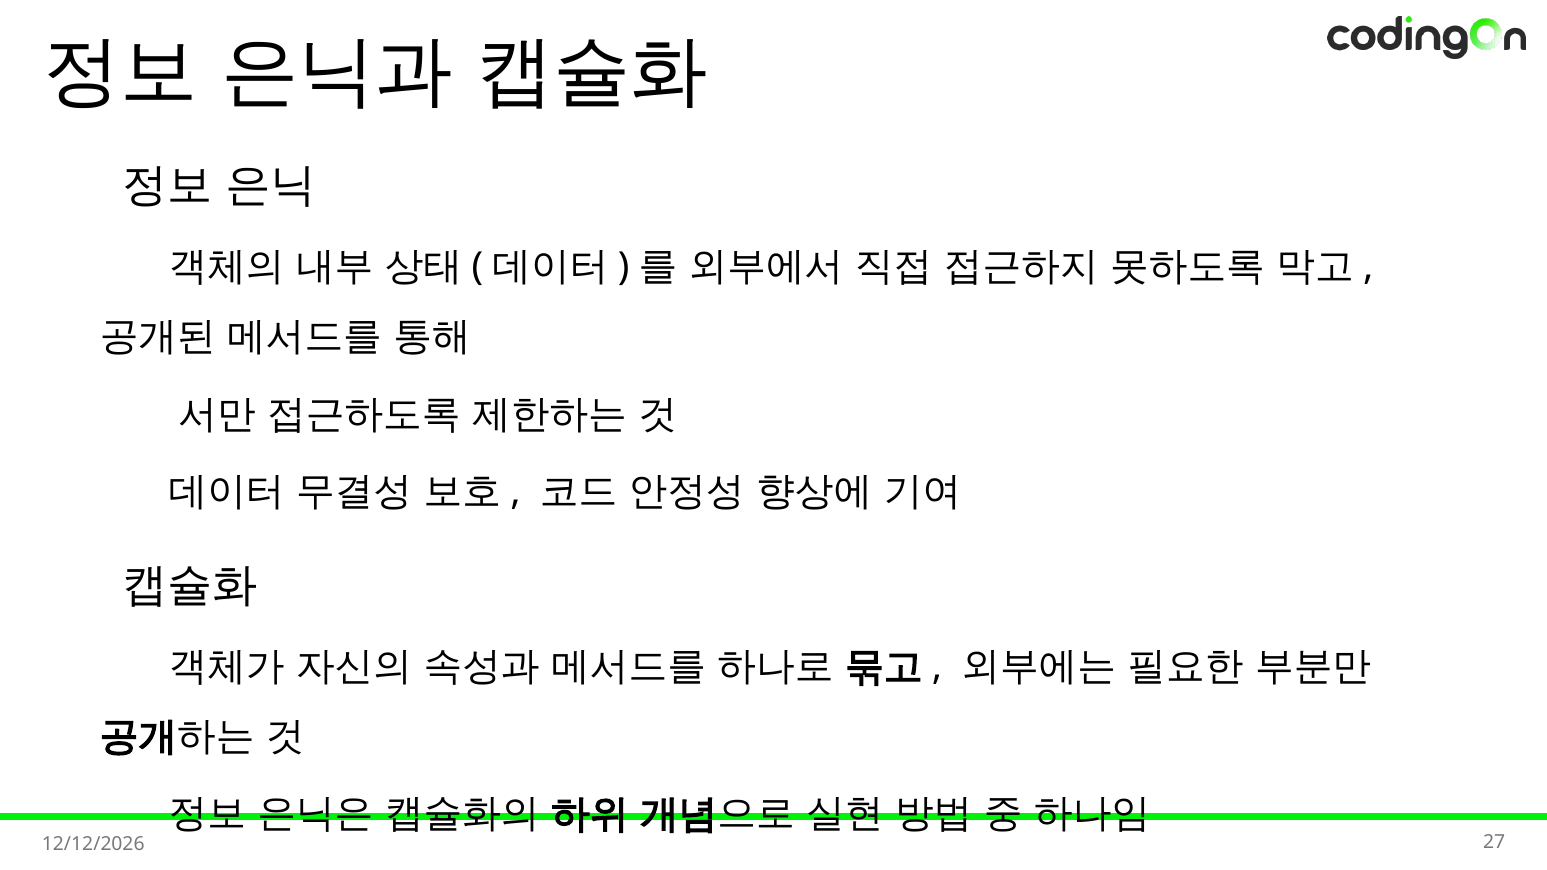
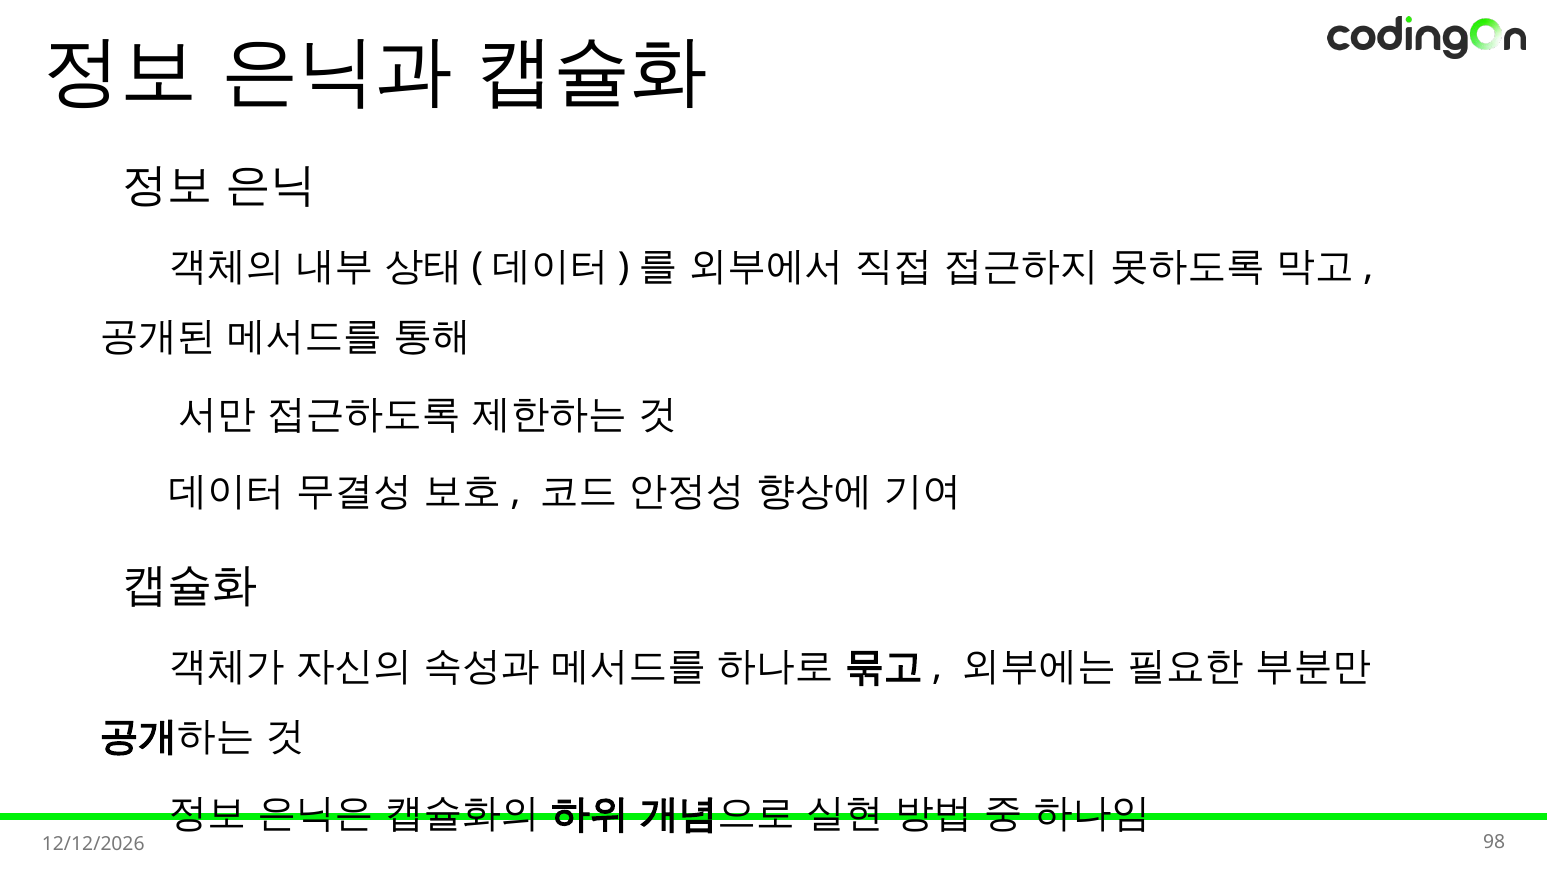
27: 27 -> 98 (1494, 843)
